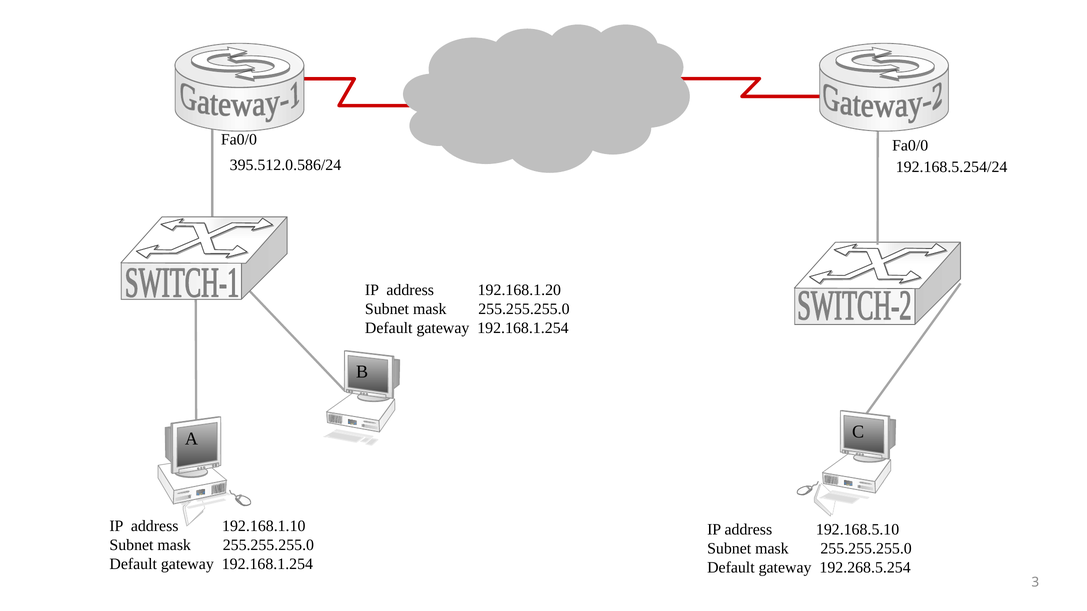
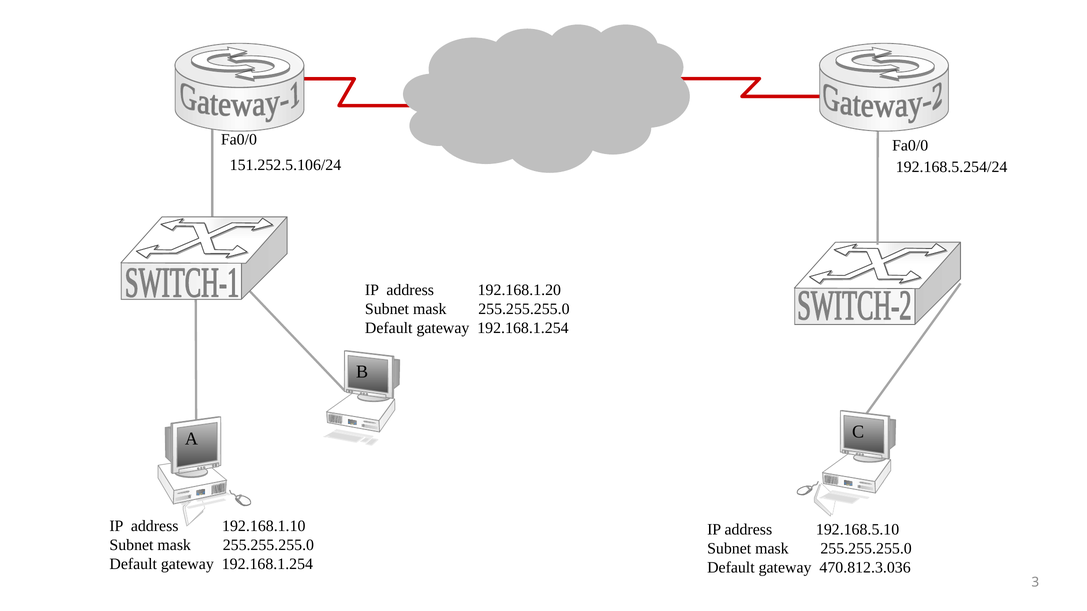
395.512.0.586/24: 395.512.0.586/24 -> 151.252.5.106/24 (285, 165)
192.268.5.254: 192.268.5.254 -> 470.812.3.036 (865, 568)
